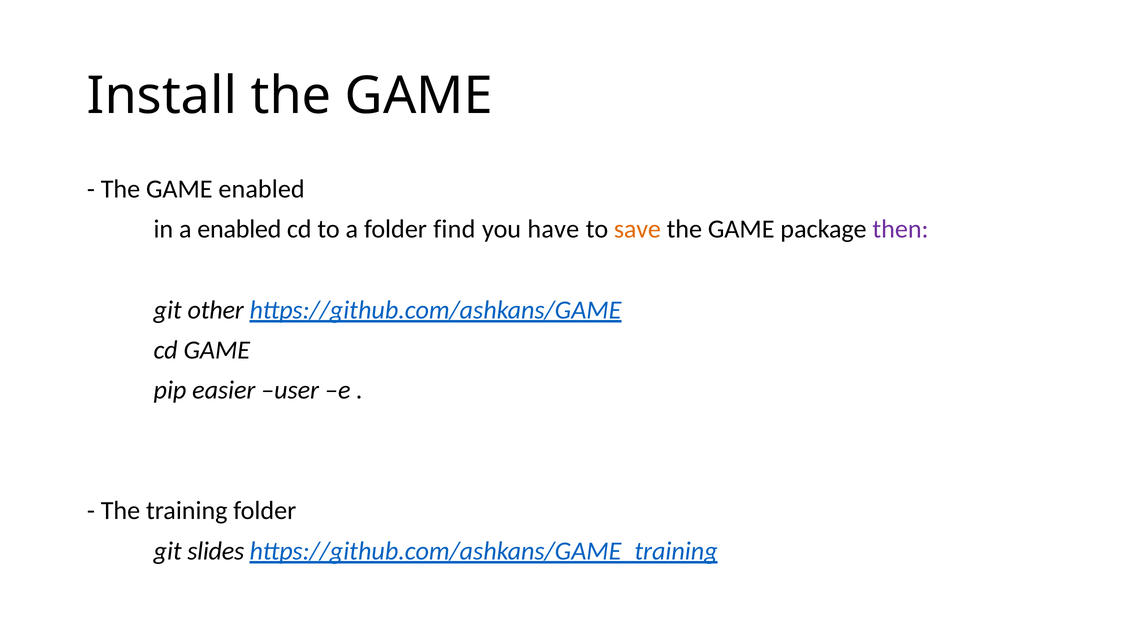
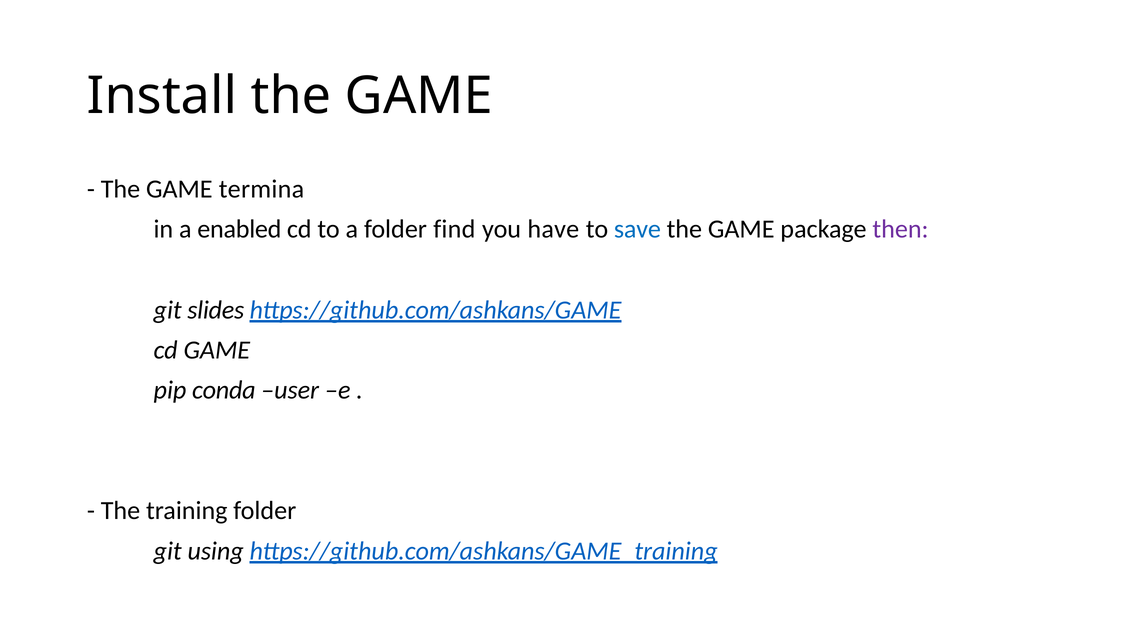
GAME enabled: enabled -> termina (262, 189)
save colour: orange -> blue (637, 229)
other: other -> slides (216, 310)
easier: easier -> conda (224, 390)
slides: slides -> using (216, 551)
